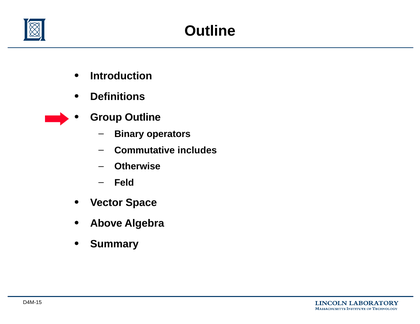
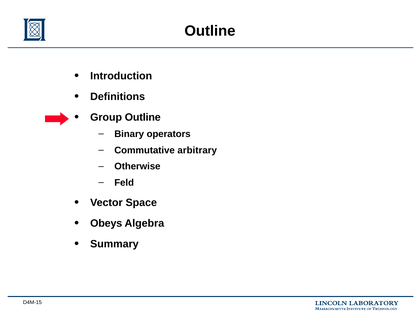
includes: includes -> arbitrary (197, 150)
Above: Above -> Obeys (106, 224)
